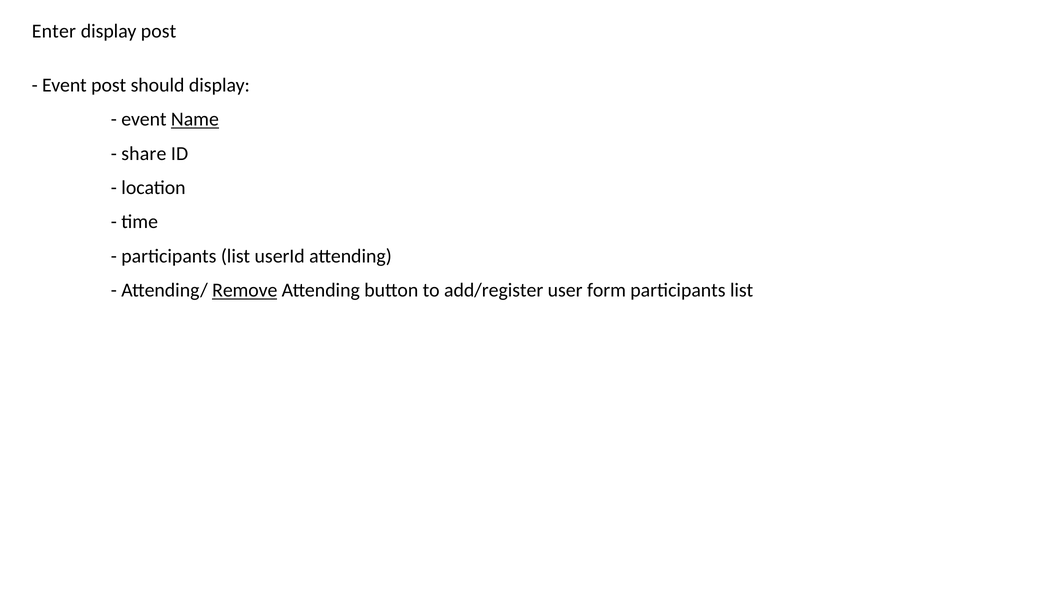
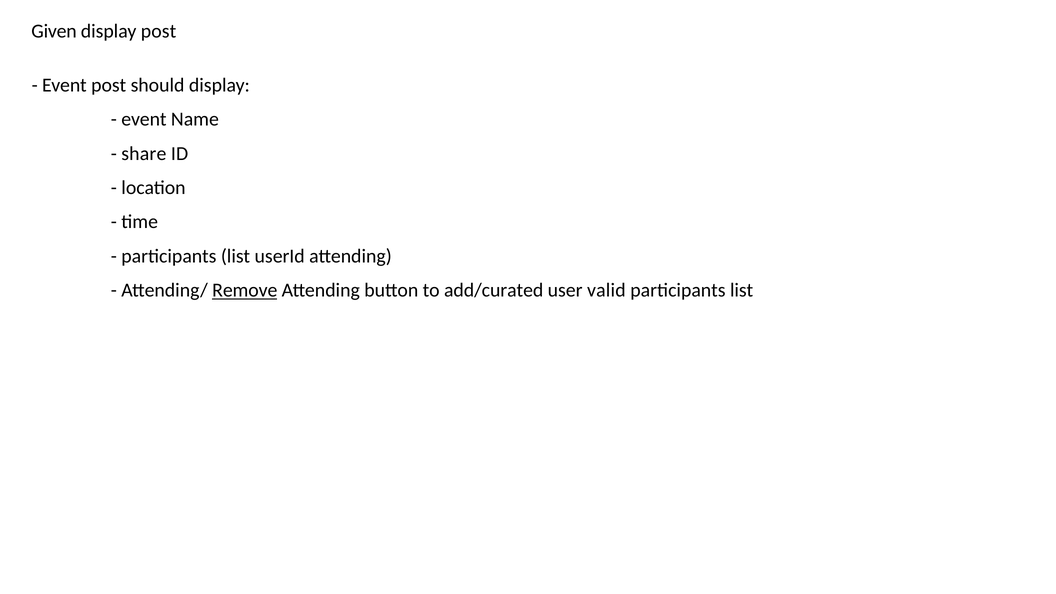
Enter: Enter -> Given (54, 31)
Name underline: present -> none (195, 119)
add/register: add/register -> add/curated (494, 290)
form: form -> valid (606, 290)
